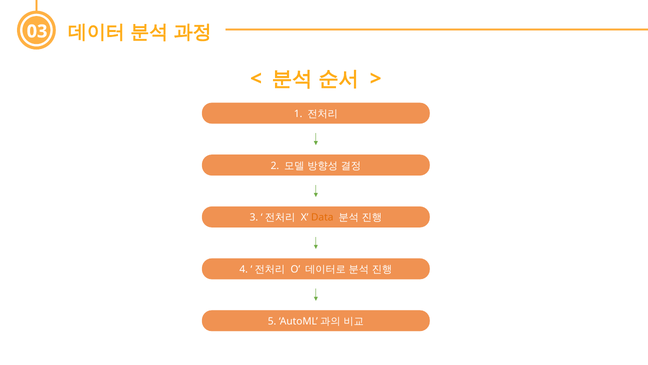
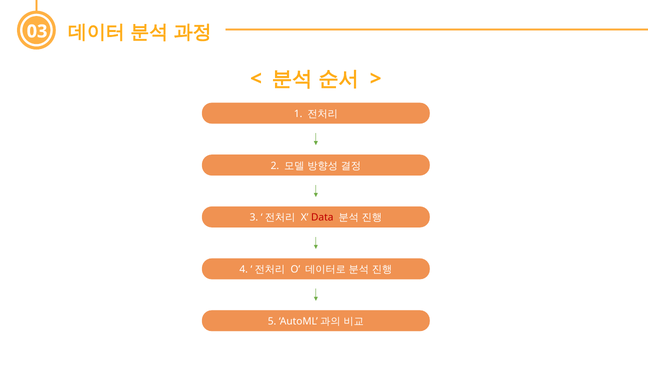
Data colour: orange -> red (322, 217)
